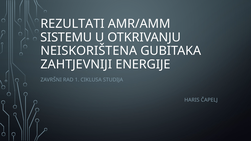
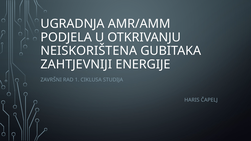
REZULTATI: REZULTATI -> UGRADNJA (73, 24)
SISTEMU: SISTEMU -> PODJELA (66, 37)
